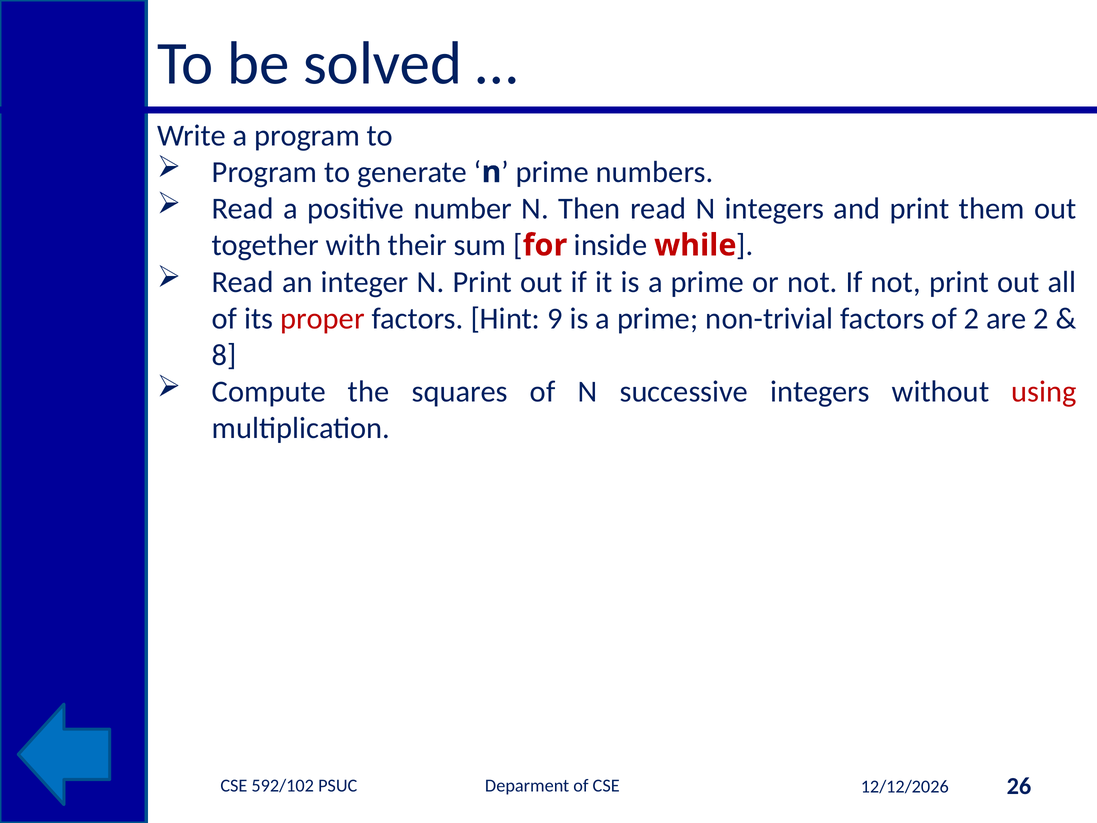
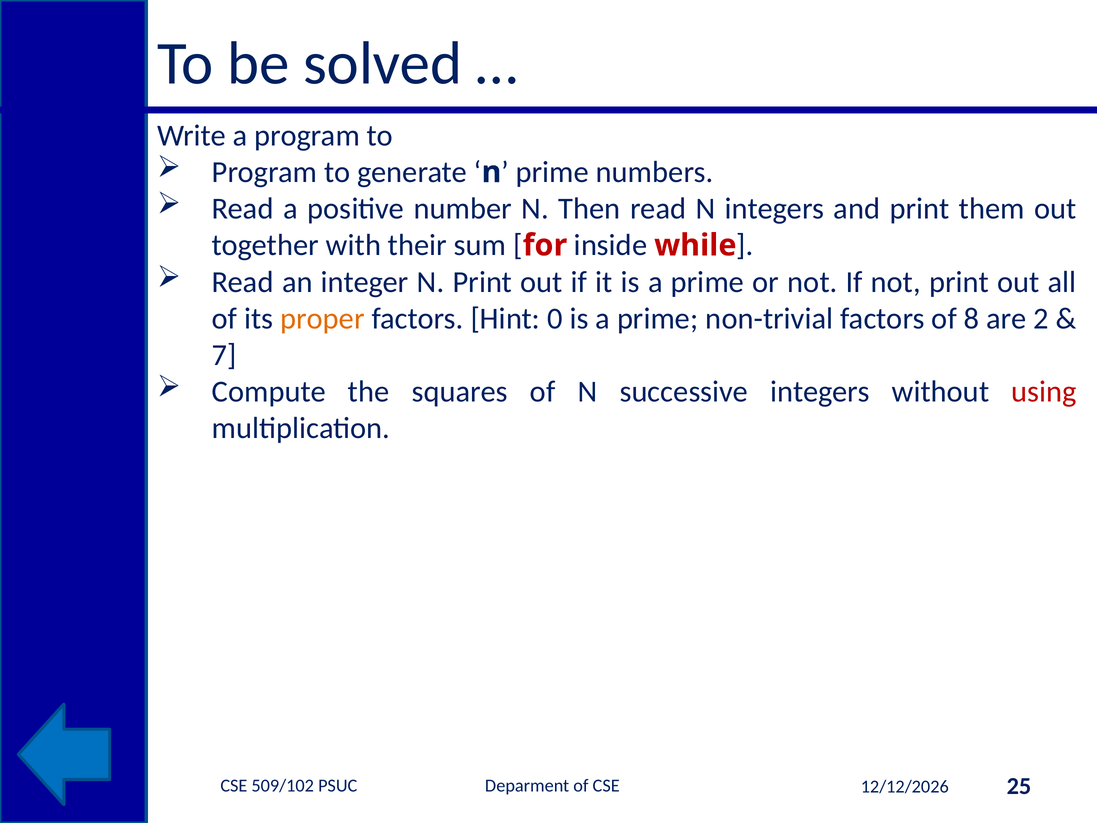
proper colour: red -> orange (323, 318)
9: 9 -> 0 (555, 318)
of 2: 2 -> 8 (972, 318)
8: 8 -> 7 (224, 355)
592/102: 592/102 -> 509/102 (283, 786)
26: 26 -> 25 (1019, 786)
